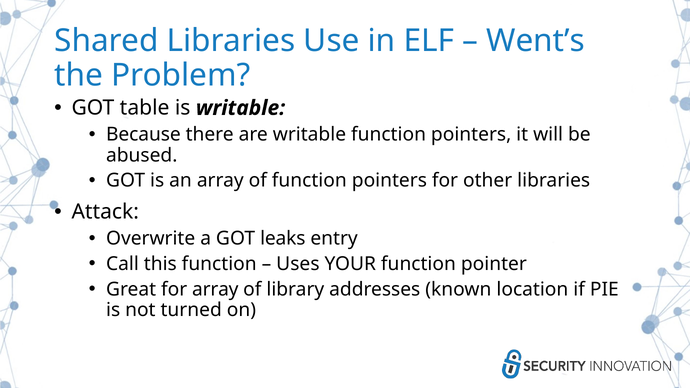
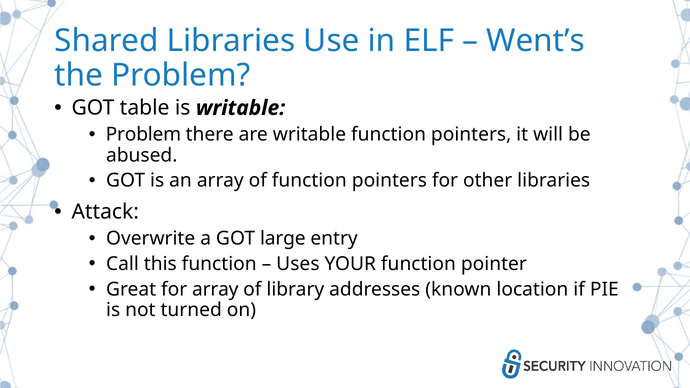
Because: Because -> Problem (143, 135)
leaks: leaks -> large (283, 239)
